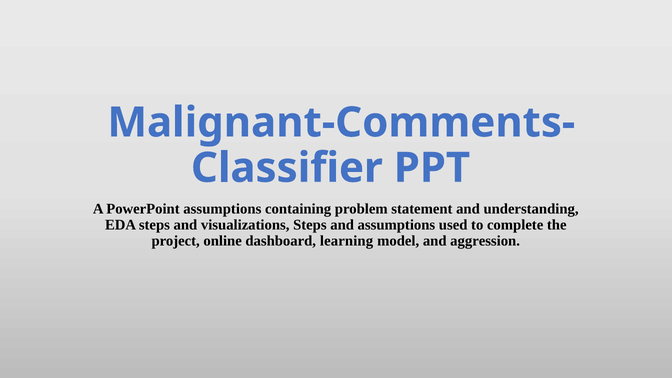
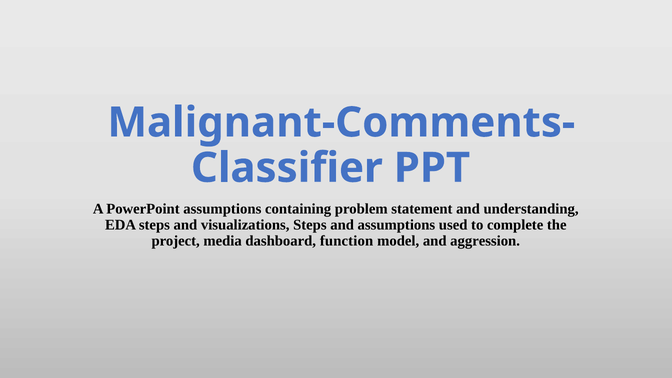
online: online -> media (223, 241)
learning: learning -> function (347, 241)
